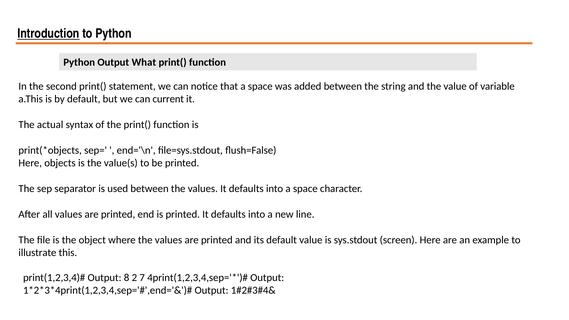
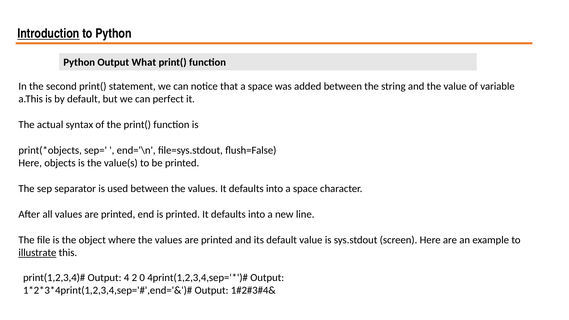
current: current -> perfect (168, 99)
illustrate underline: none -> present (37, 253)
8: 8 -> 4 (127, 278)
7: 7 -> 0 (142, 278)
